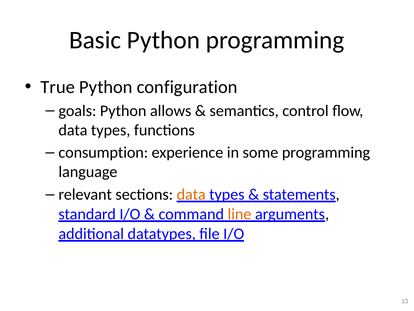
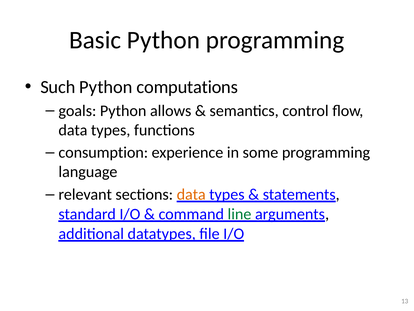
True: True -> Such (58, 87)
configuration: configuration -> computations (187, 87)
line colour: orange -> green (239, 214)
